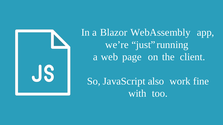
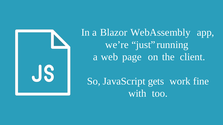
also: also -> gets (156, 82)
